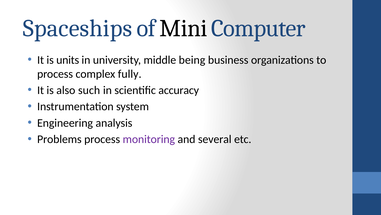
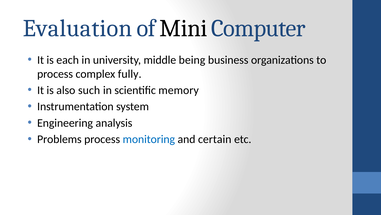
Spaceships: Spaceships -> Evaluation (78, 28)
units: units -> each (68, 60)
accuracy: accuracy -> memory (179, 90)
monitoring colour: purple -> blue (149, 139)
several: several -> certain (215, 139)
